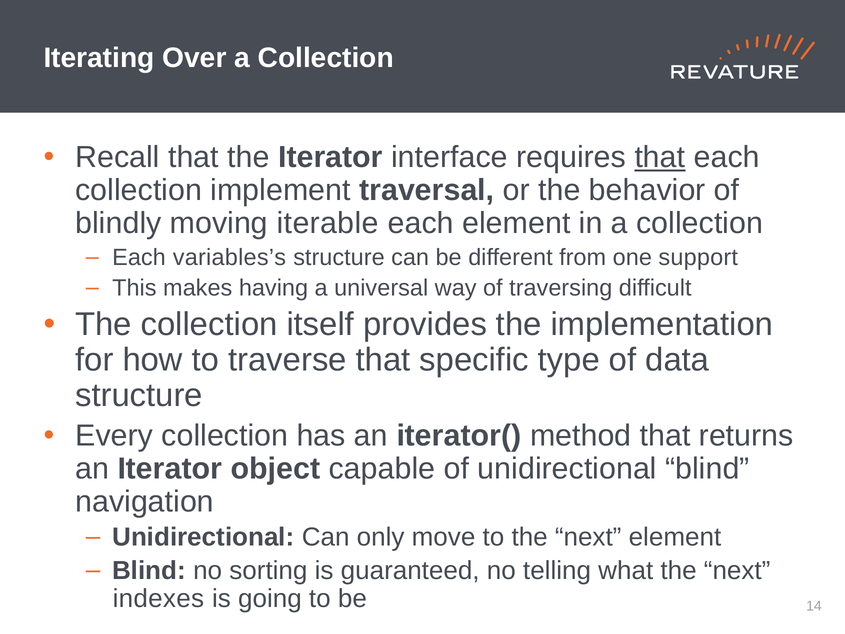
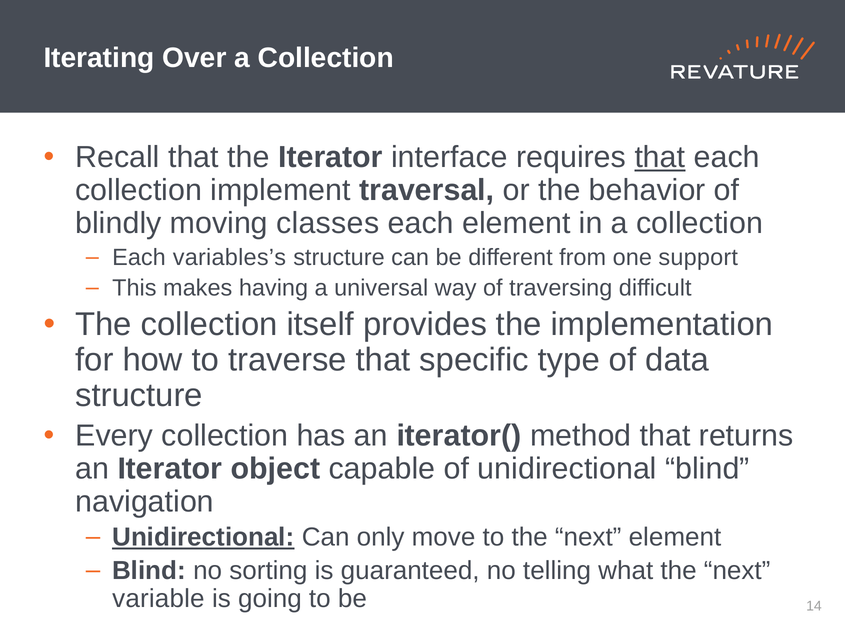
iterable: iterable -> classes (328, 223)
Unidirectional underline: none -> present (203, 537)
indexes: indexes -> variable (158, 599)
